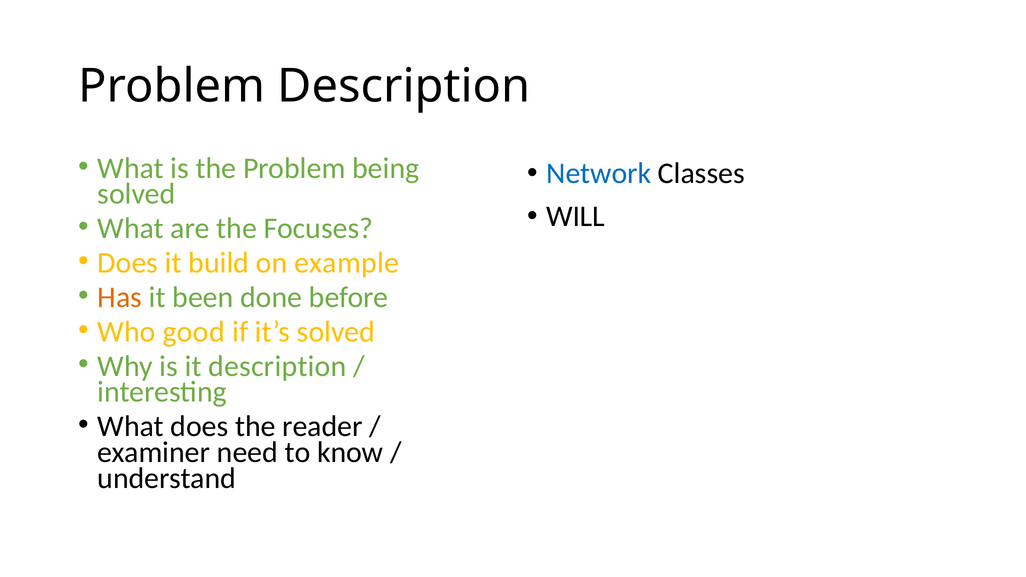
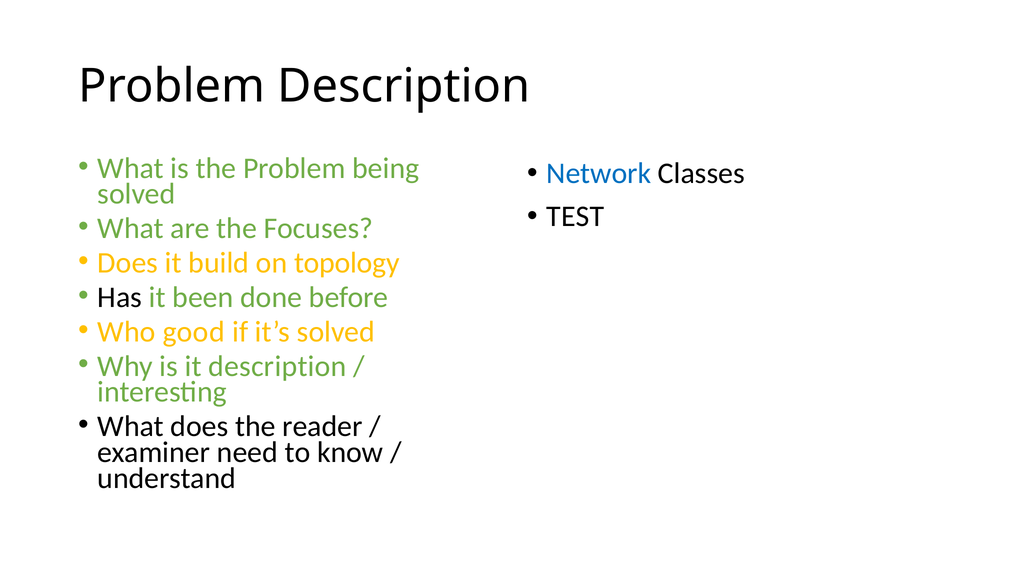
WILL: WILL -> TEST (575, 216)
example: example -> topology (347, 263)
Has colour: orange -> black (120, 297)
